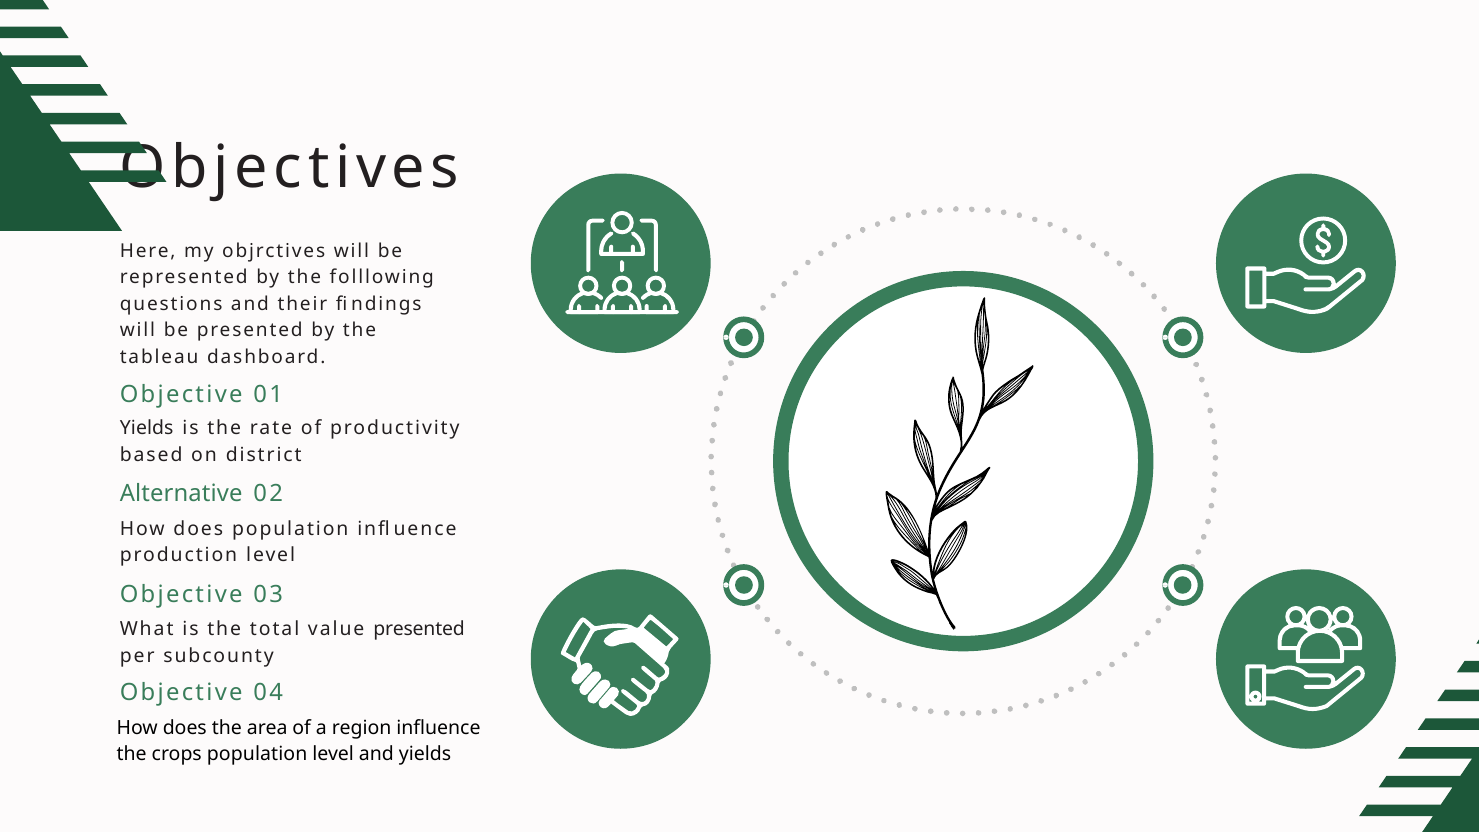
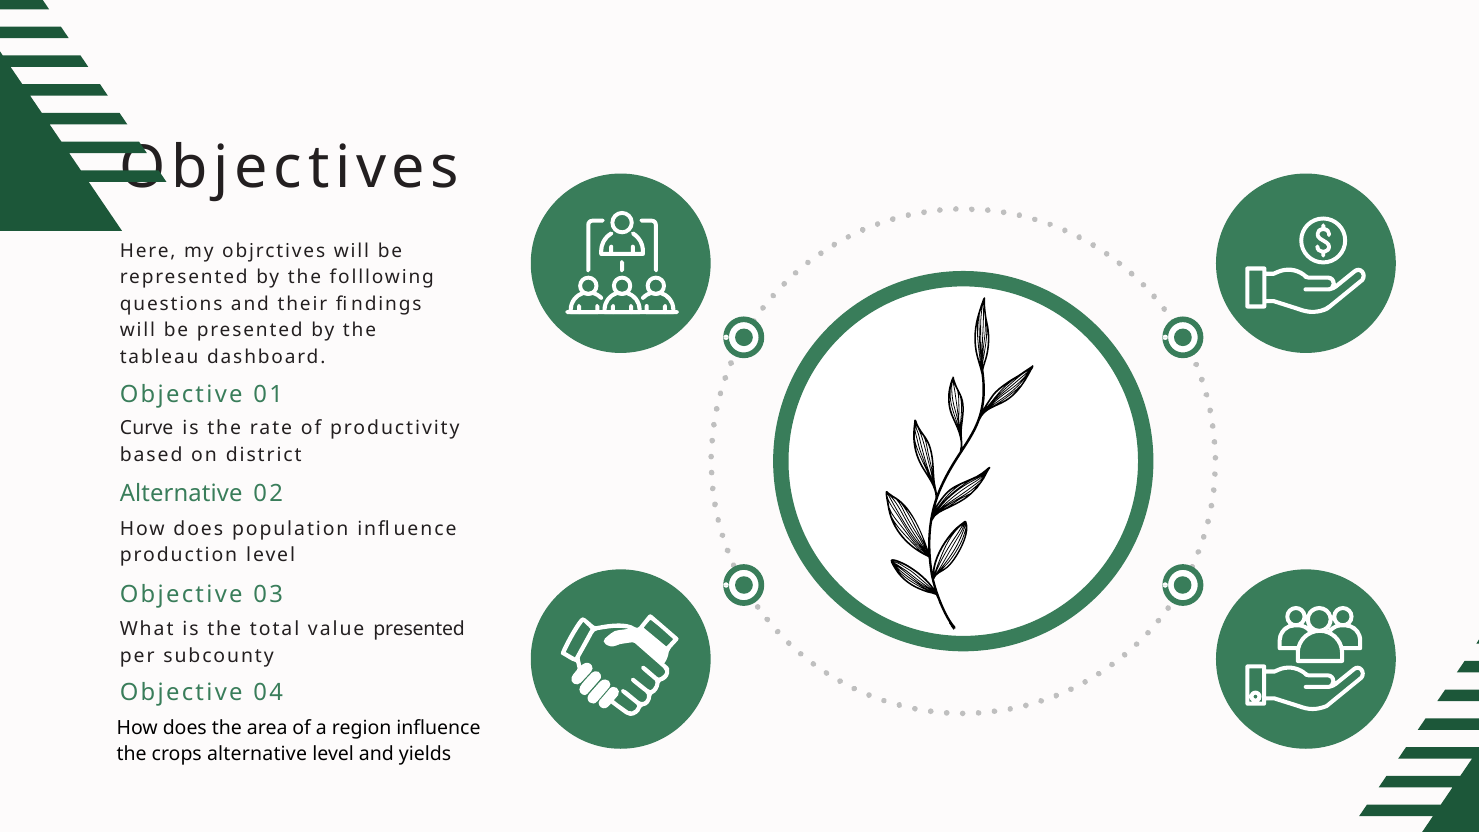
Yields: Yields -> Curve (147, 428)
crops population: population -> alternative (257, 754)
